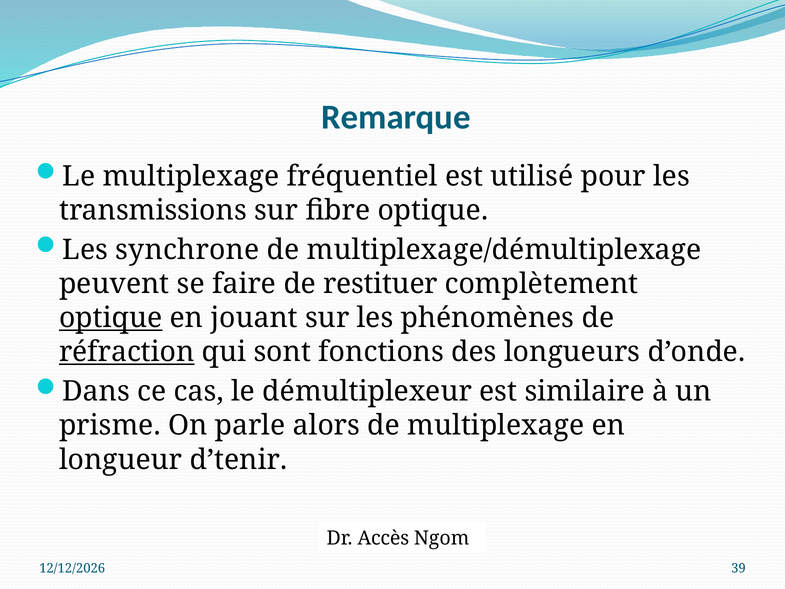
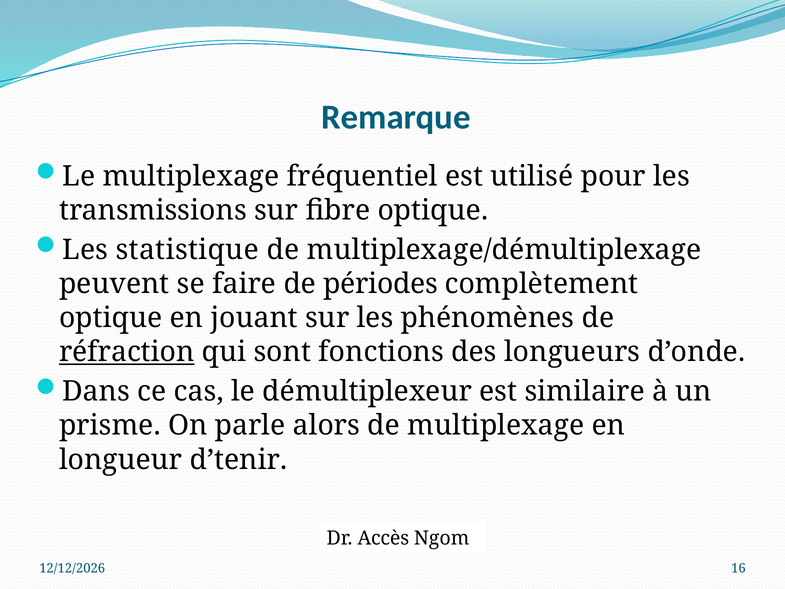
synchrone: synchrone -> statistique (187, 250)
restituer: restituer -> périodes (381, 284)
optique underline: present -> none (111, 318)
39: 39 -> 16 (739, 568)
